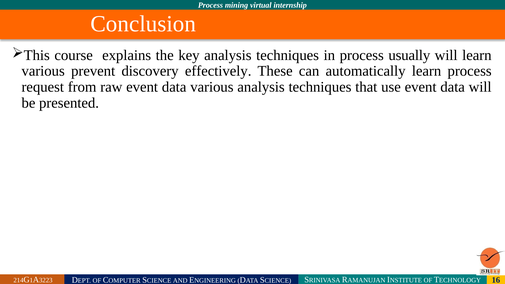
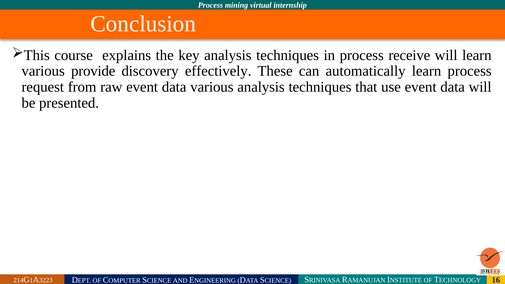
usually: usually -> receive (409, 55)
prevent: prevent -> provide (93, 71)
